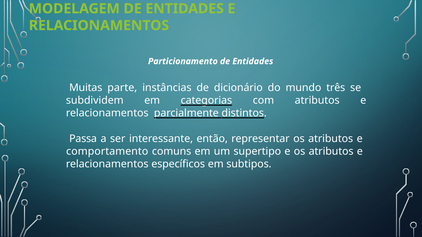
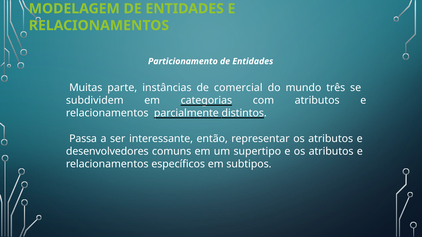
dicionário: dicionário -> comercial (238, 88)
comportamento: comportamento -> desenvolvedores (107, 152)
